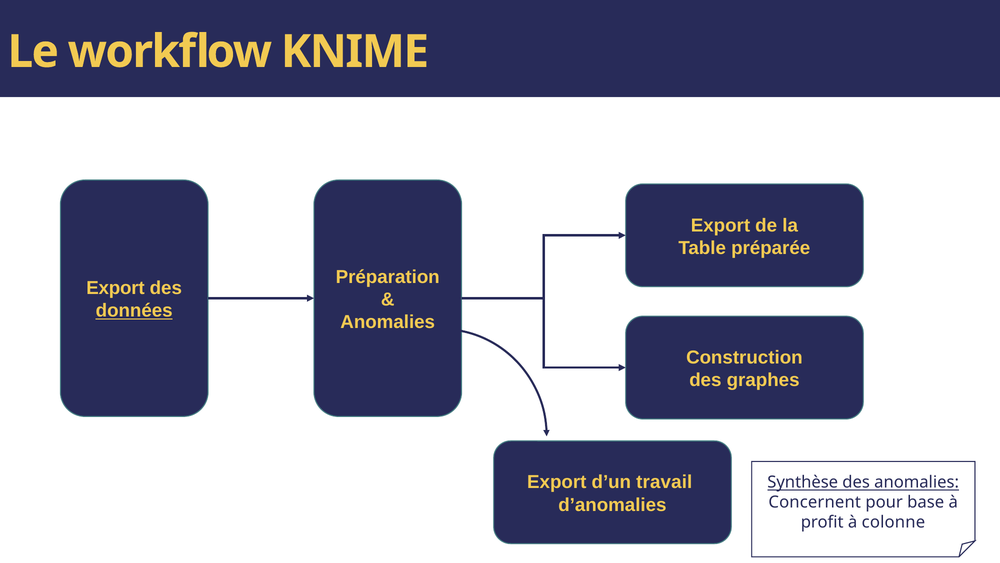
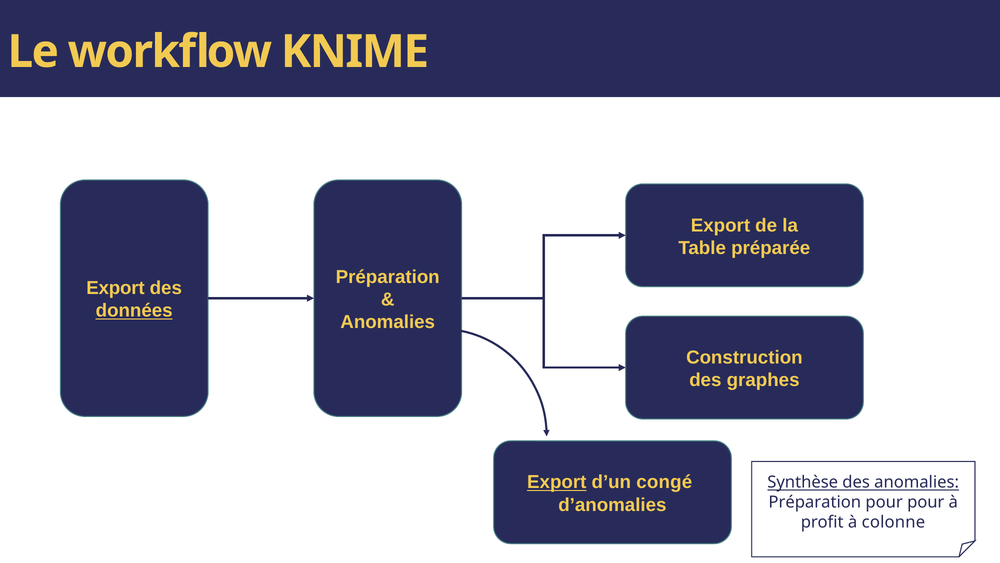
Export underline: none -> present (557, 482)
travail: travail -> congé (664, 482)
Concernent: Concernent -> Préparation (815, 502)
pour base: base -> pour (926, 502)
